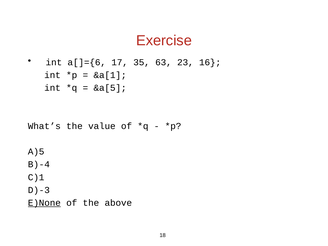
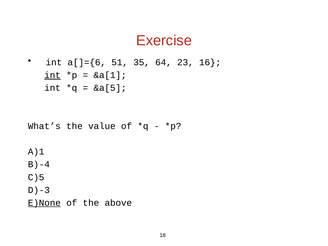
17: 17 -> 51 (120, 62)
63: 63 -> 64 (163, 62)
int underline: none -> present (53, 75)
A)5: A)5 -> A)1 (36, 152)
C)1: C)1 -> C)5 (36, 177)
